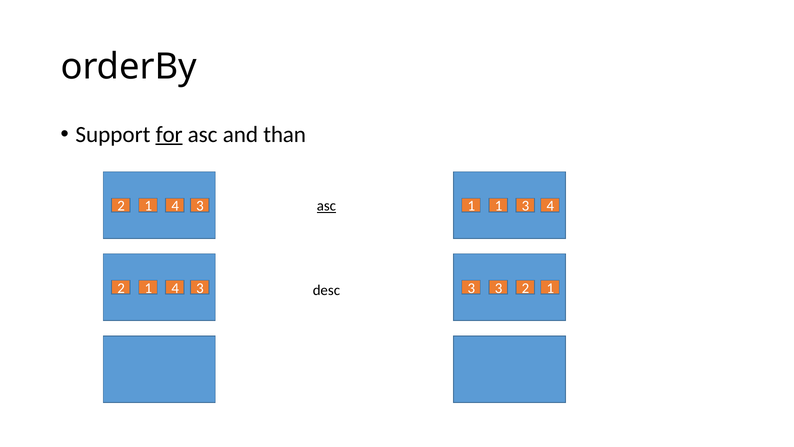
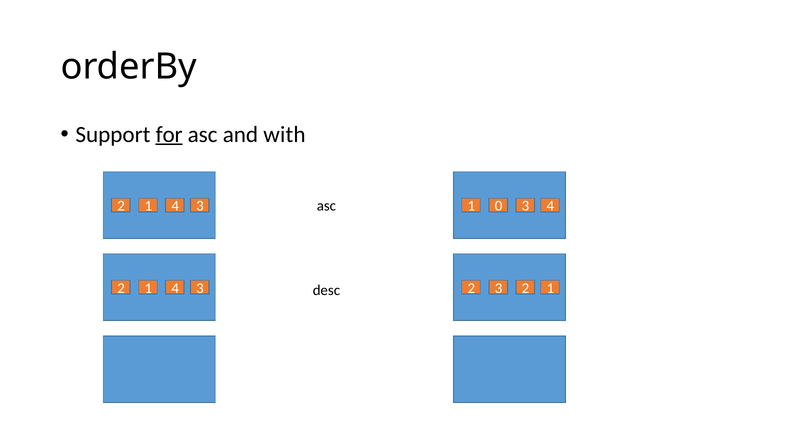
than: than -> with (284, 134)
asc underline: present -> none (326, 206)
1 1: 1 -> 0 (499, 206)
4 3 3: 3 -> 2 (471, 288)
